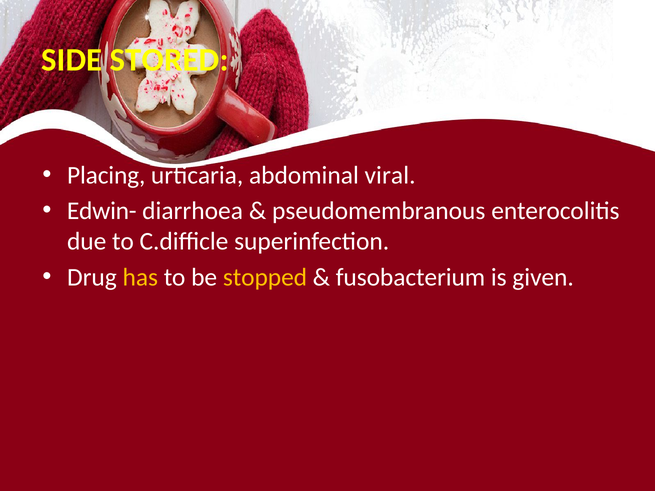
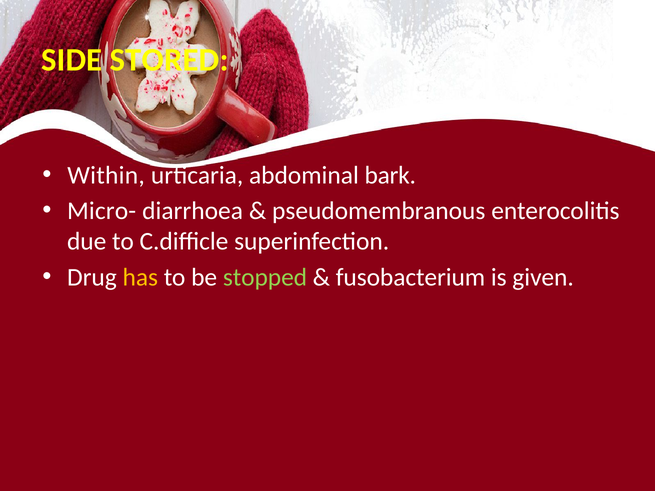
Placing: Placing -> Within (106, 175)
viral: viral -> bark (390, 175)
Edwin-: Edwin- -> Micro- (102, 211)
stopped colour: yellow -> light green (265, 277)
